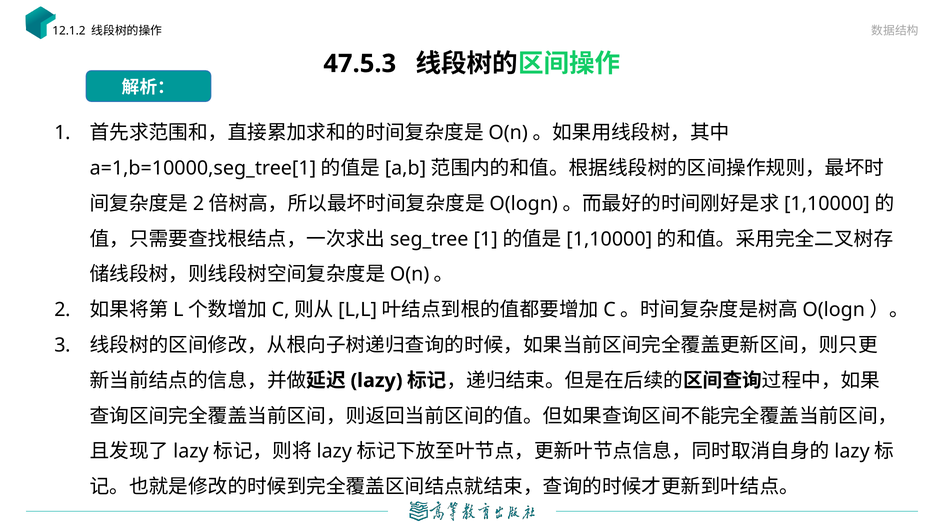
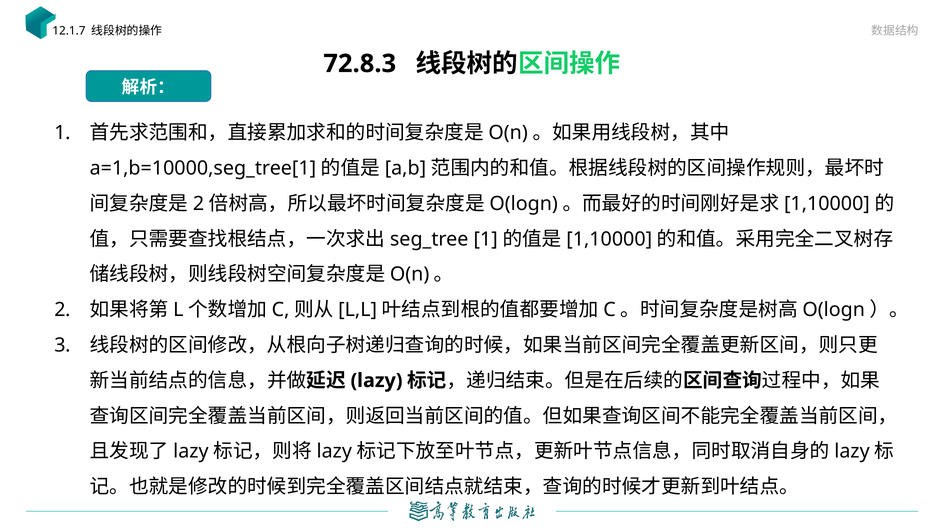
12.1.2: 12.1.2 -> 12.1.7 (69, 31)
47.5.3: 47.5.3 -> 72.8.3 (360, 64)
